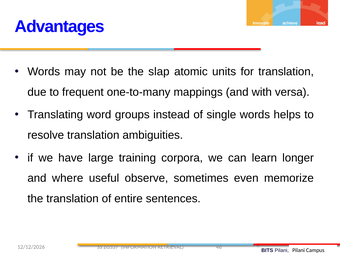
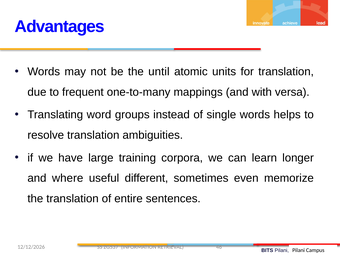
slap: slap -> until (159, 72)
observe: observe -> different (146, 178)
